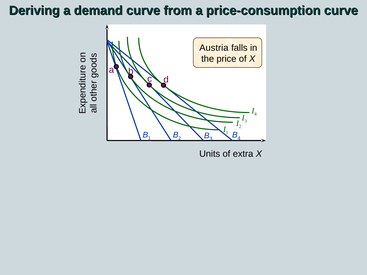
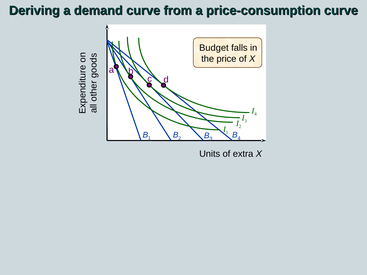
Austria: Austria -> Budget (214, 48)
